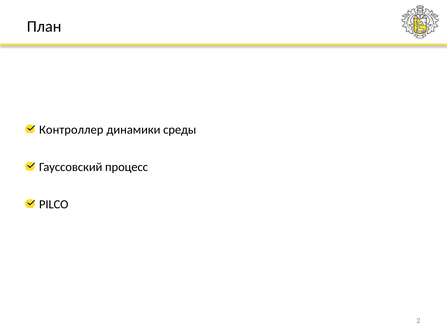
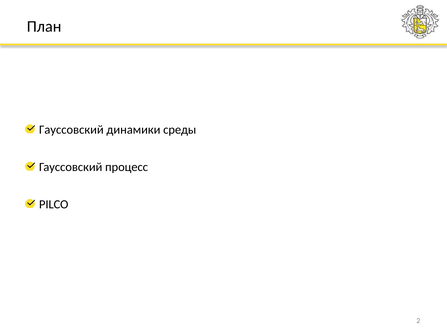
Контроллер: Контроллер -> Гауссовский (71, 129)
